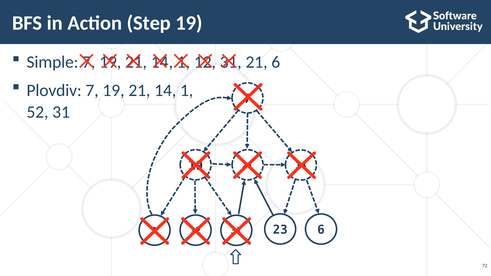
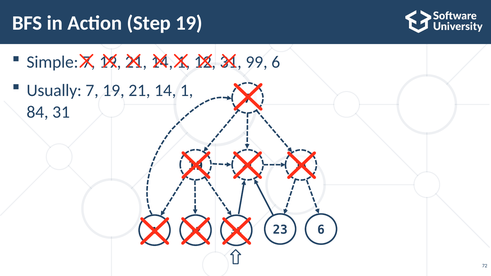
21: 21 -> 99 (257, 62)
Plovdiv: Plovdiv -> Usually (54, 90)
52: 52 -> 84 (37, 112)
